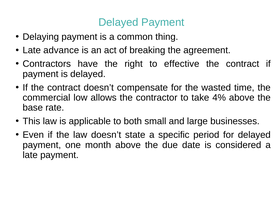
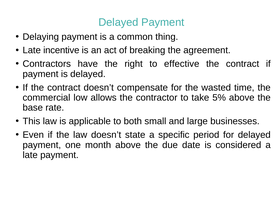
advance: advance -> incentive (61, 50)
4%: 4% -> 5% (219, 98)
